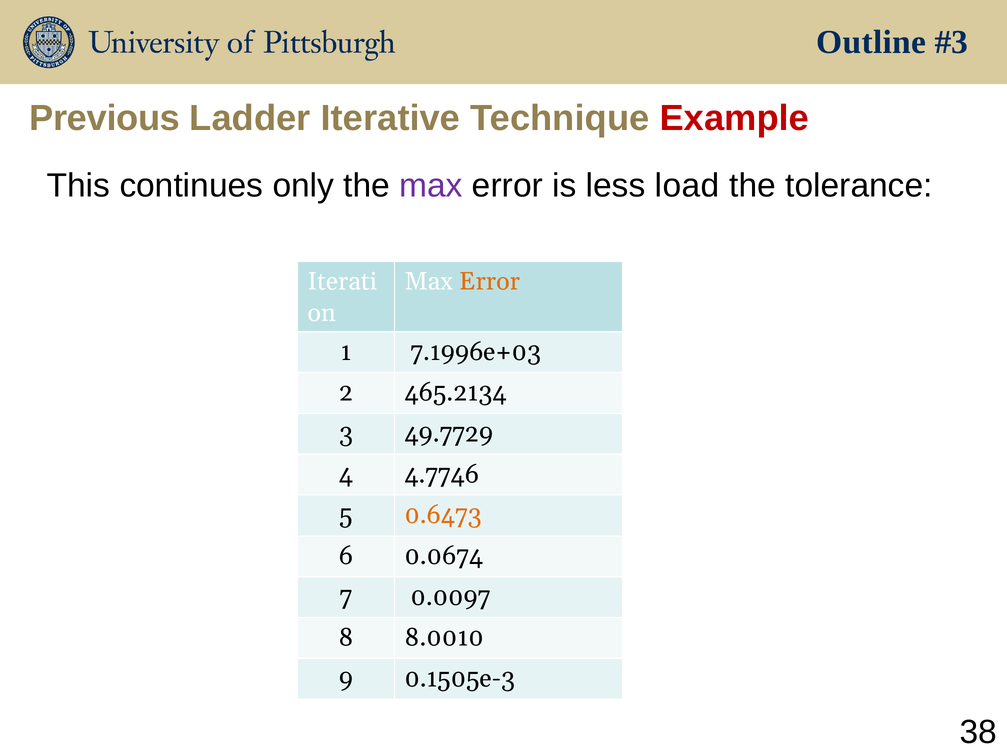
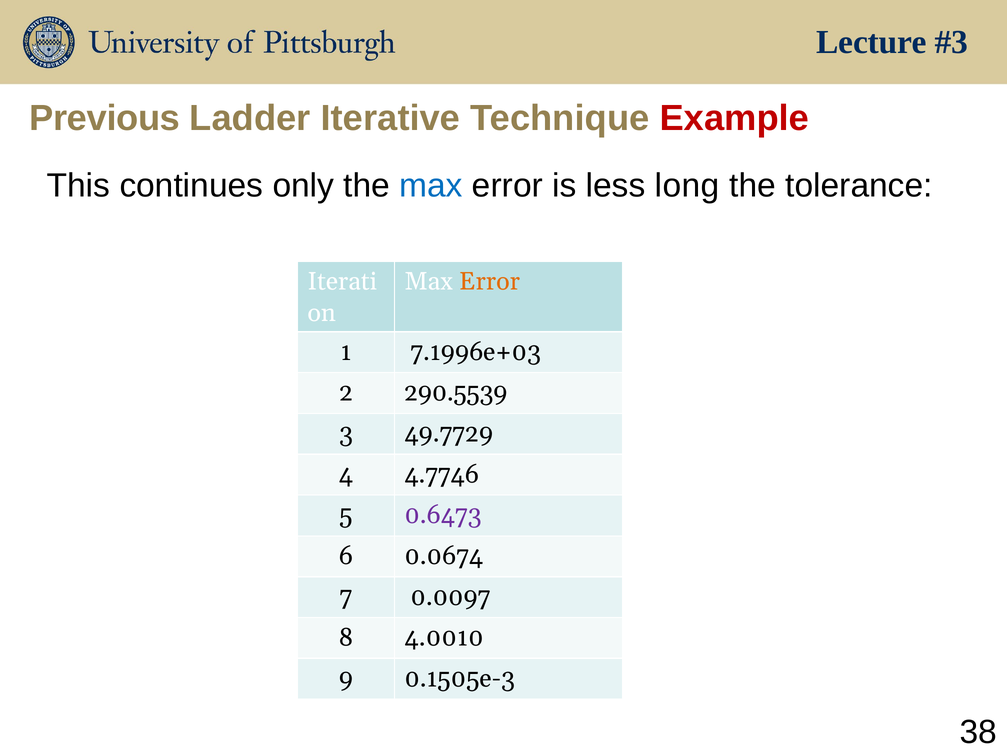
Outline: Outline -> Lecture (871, 42)
max colour: purple -> blue (431, 186)
load: load -> long (687, 186)
465.2134: 465.2134 -> 290.5539 (456, 393)
0.6473 colour: orange -> purple (443, 515)
8.0010: 8.0010 -> 4.0010 (444, 638)
